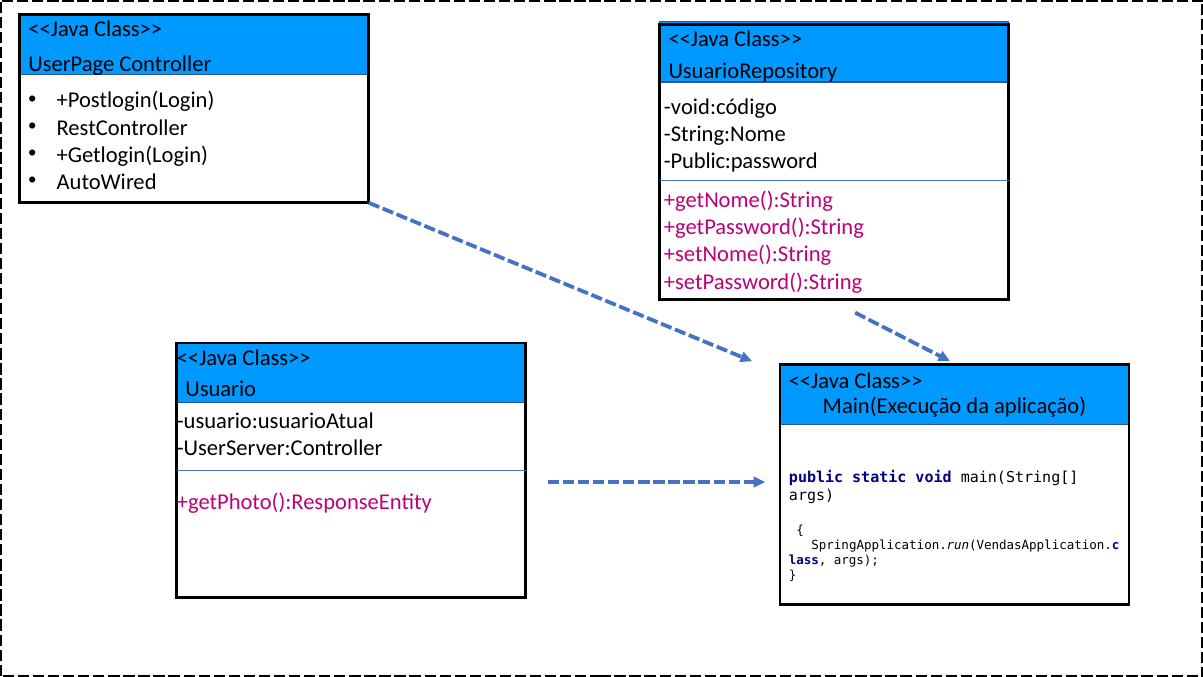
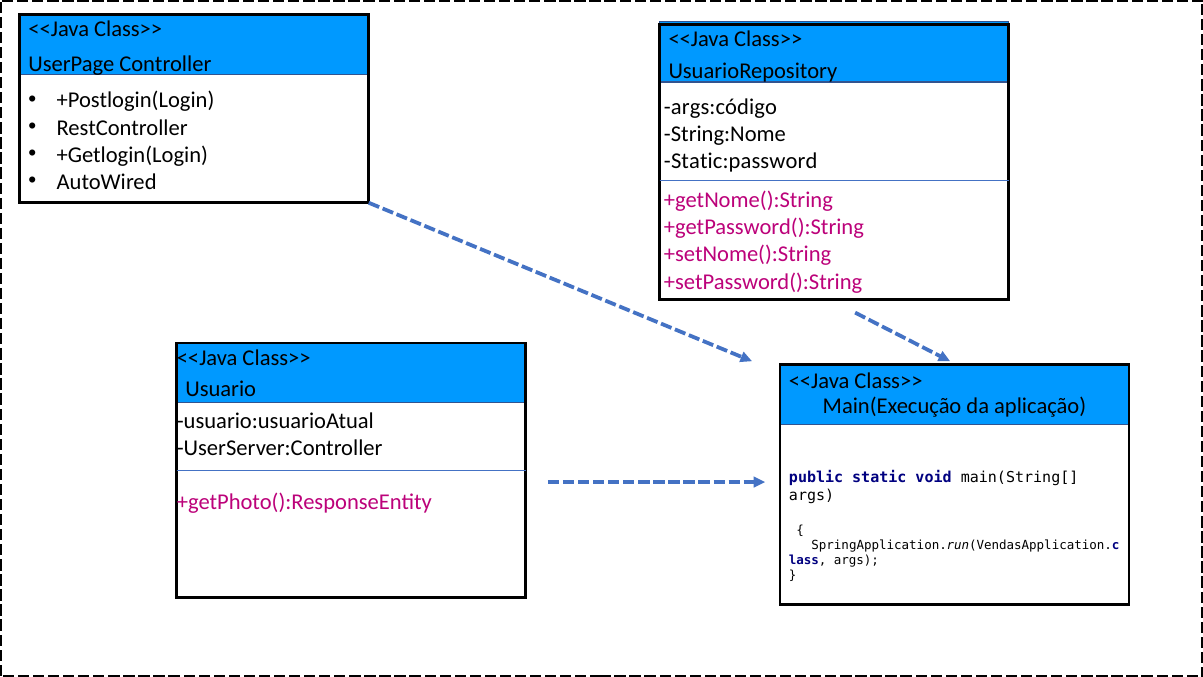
void:código: void:código -> args:código (720, 107)
Public:password: Public:password -> Static:password (741, 161)
